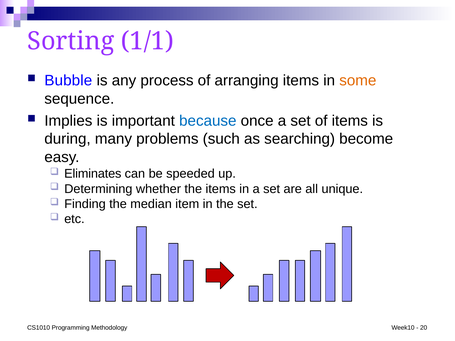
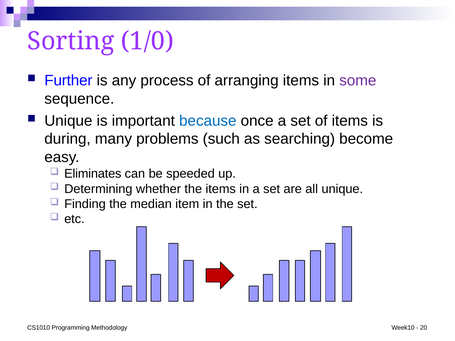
1/1: 1/1 -> 1/0 (147, 41)
Bubble: Bubble -> Further (68, 81)
some colour: orange -> purple (358, 81)
Implies: Implies -> Unique (68, 121)
